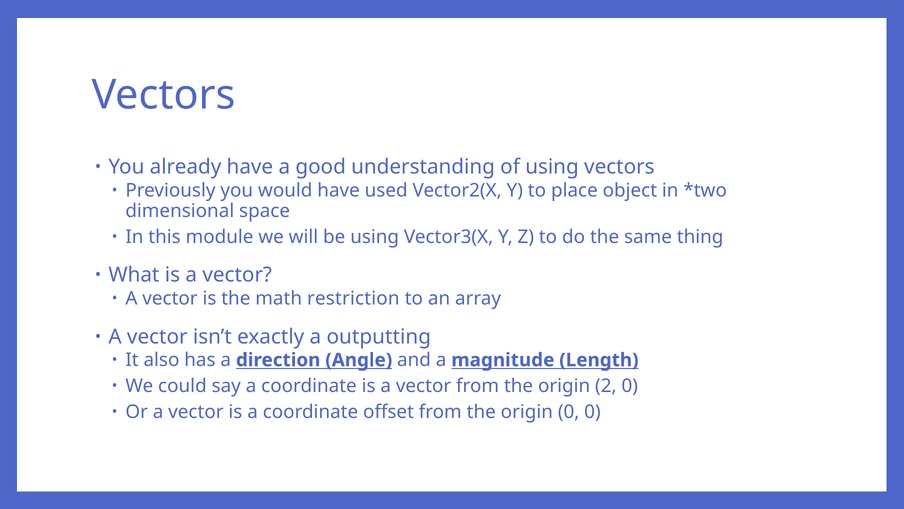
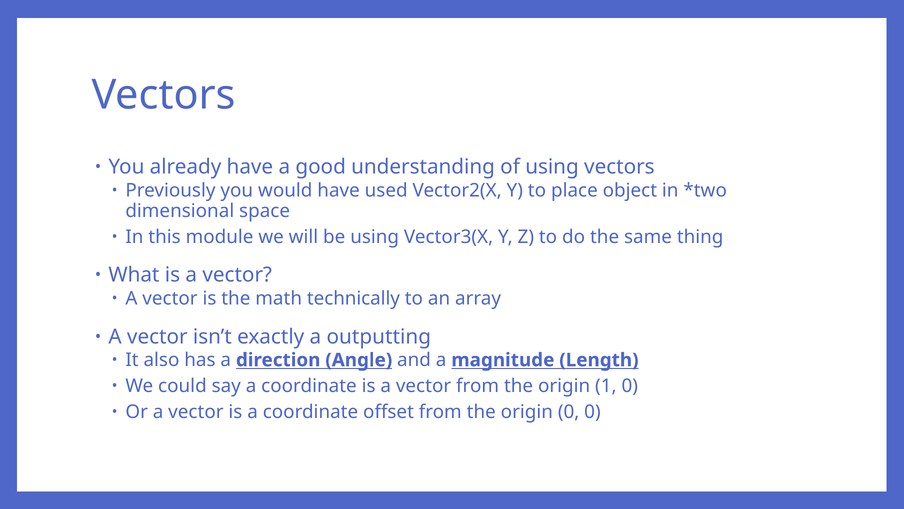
restriction: restriction -> technically (353, 298)
2: 2 -> 1 (606, 386)
